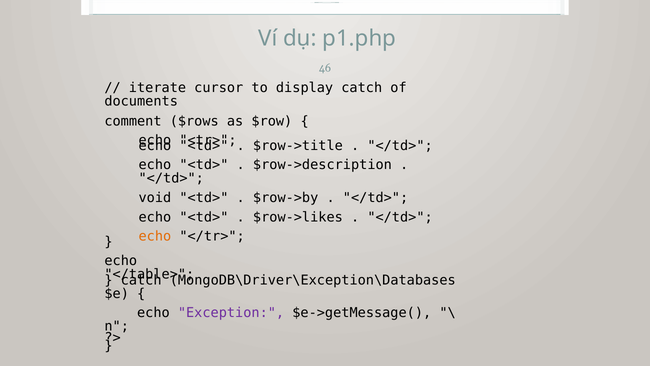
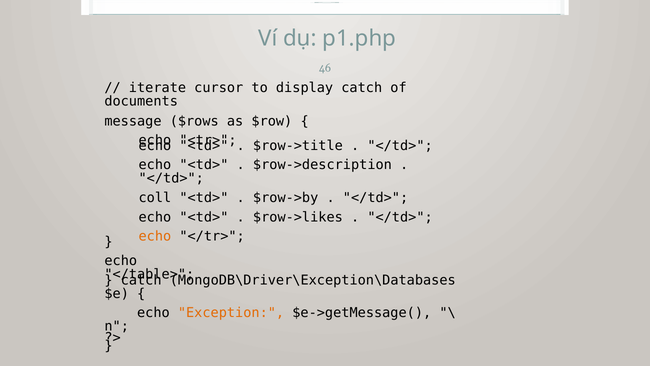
comment: comment -> message (133, 121)
void: void -> coll (155, 198)
Exception colour: purple -> orange (231, 313)
